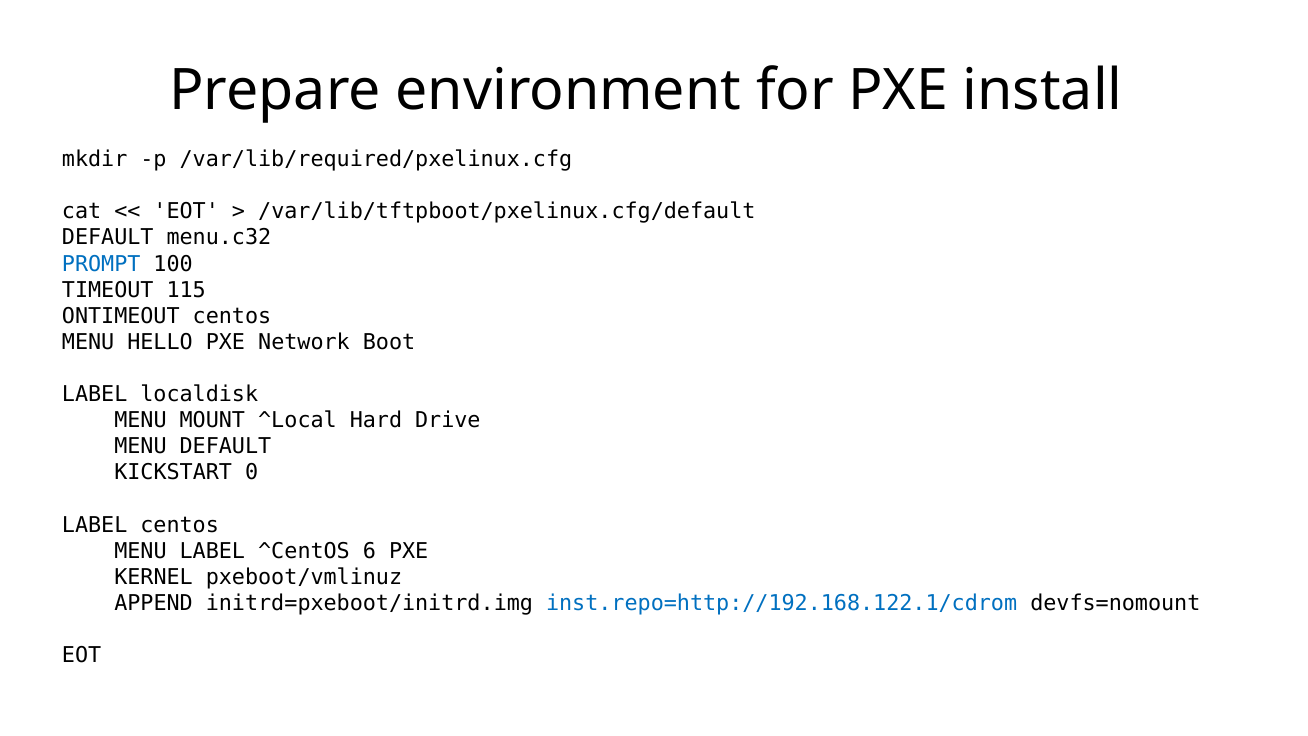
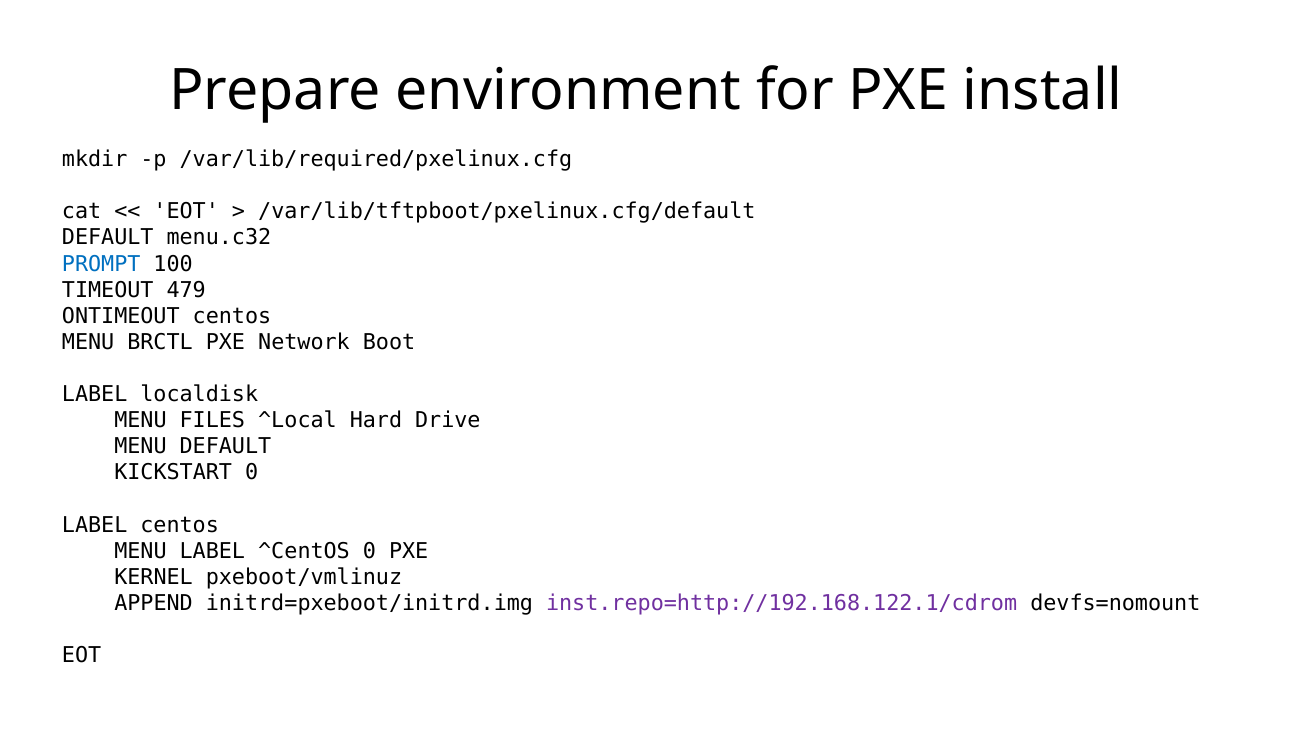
115: 115 -> 479 (186, 290)
HELLO: HELLO -> BRCTL (160, 342)
MOUNT: MOUNT -> FILES (212, 420)
^CentOS 6: 6 -> 0 (369, 551)
inst.repo=http://192.168.122.1/cdrom colour: blue -> purple (782, 603)
